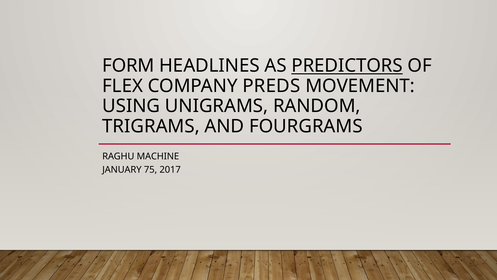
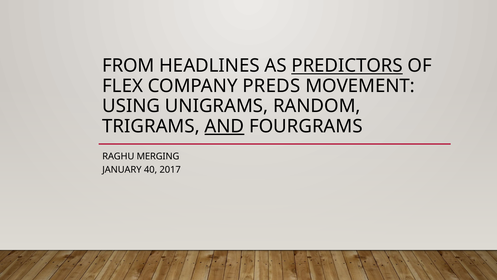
FORM: FORM -> FROM (128, 66)
AND underline: none -> present (224, 126)
MACHINE: MACHINE -> MERGING (158, 156)
75: 75 -> 40 (151, 170)
